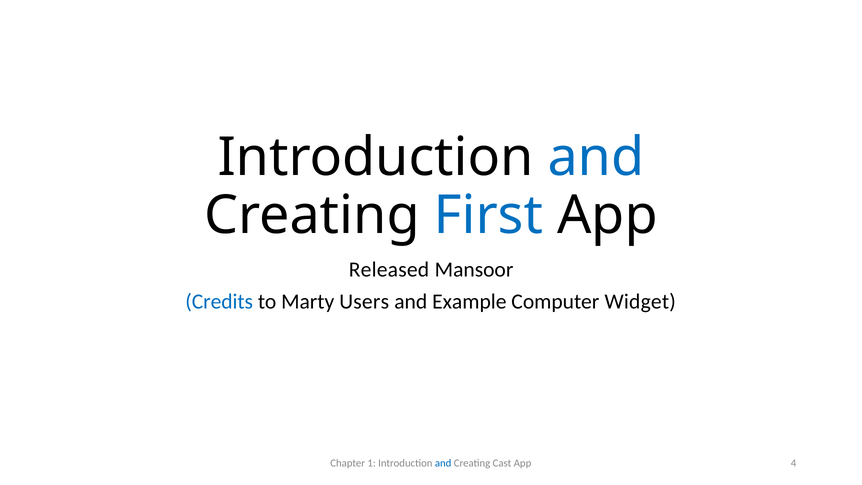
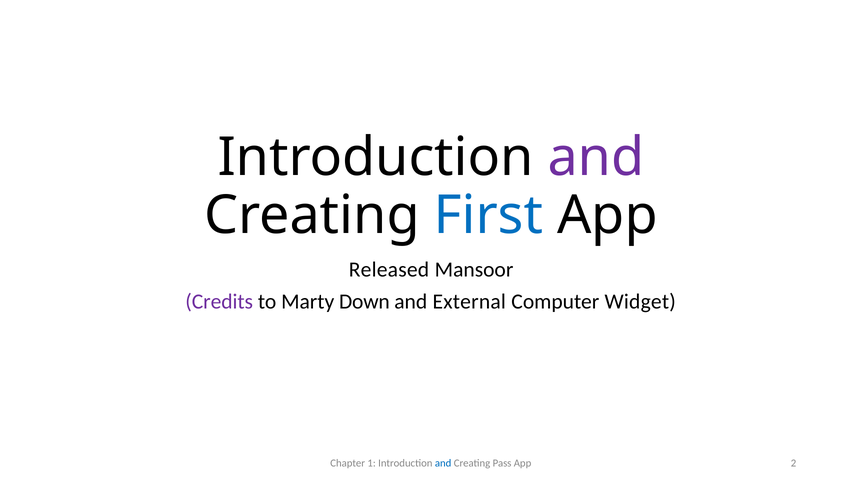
and colour: blue -> purple (596, 157)
Credits colour: blue -> purple (219, 302)
Users: Users -> Down (364, 302)
Example: Example -> External (469, 302)
Cast: Cast -> Pass (502, 463)
4: 4 -> 2 (794, 463)
